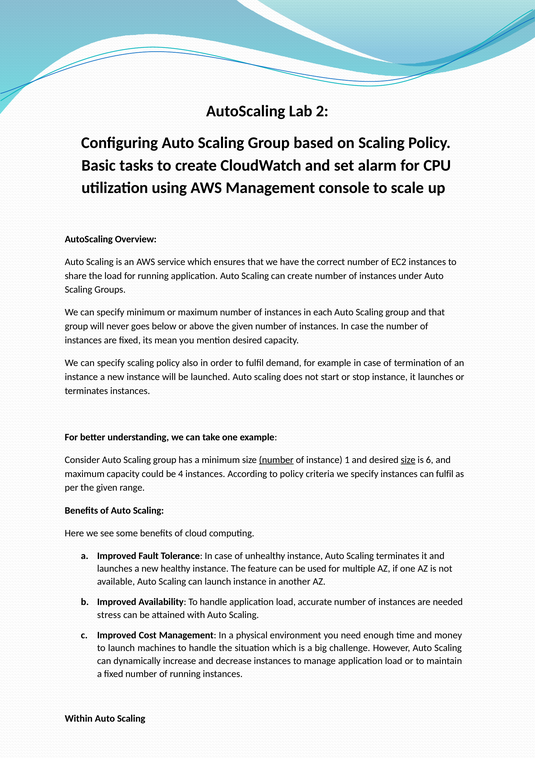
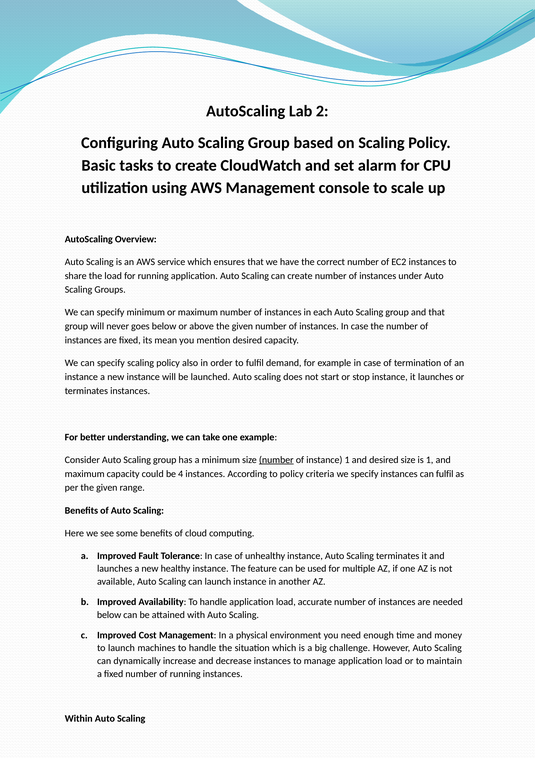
size underline: present -> none (408, 459)
is 6: 6 -> 1 (430, 459)
stress: stress -> below (109, 614)
